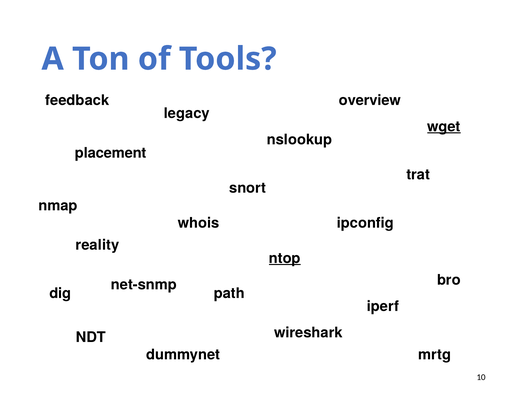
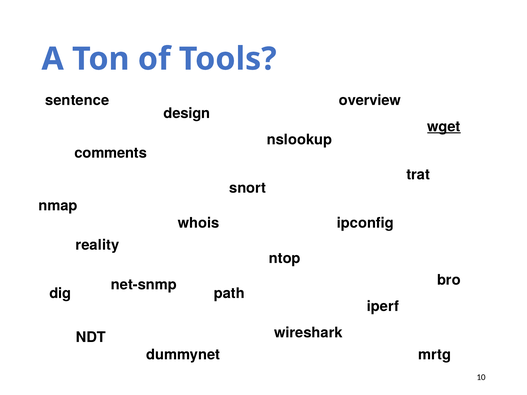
feedback: feedback -> sentence (77, 100)
legacy: legacy -> design (187, 113)
placement: placement -> comments (111, 153)
ntop underline: present -> none (285, 258)
